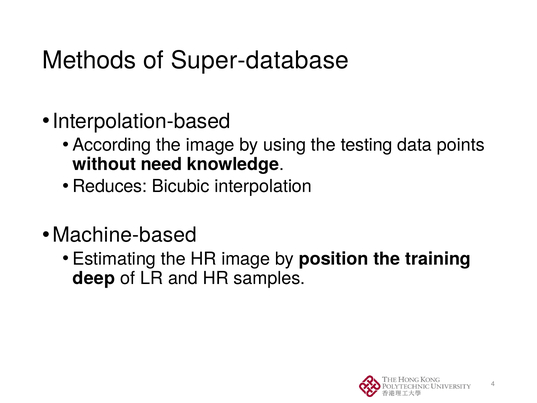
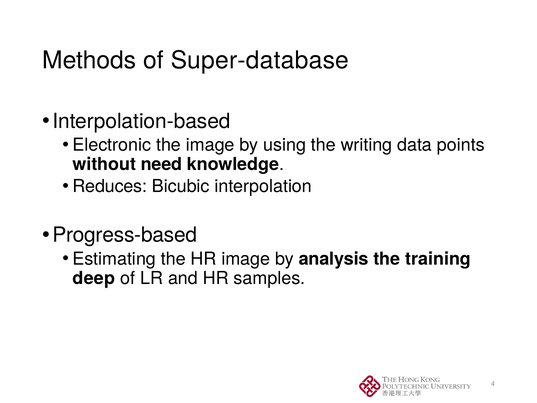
According: According -> Electronic (112, 145)
testing: testing -> writing (366, 145)
Machine-based: Machine-based -> Progress-based (125, 235)
position: position -> analysis (334, 259)
